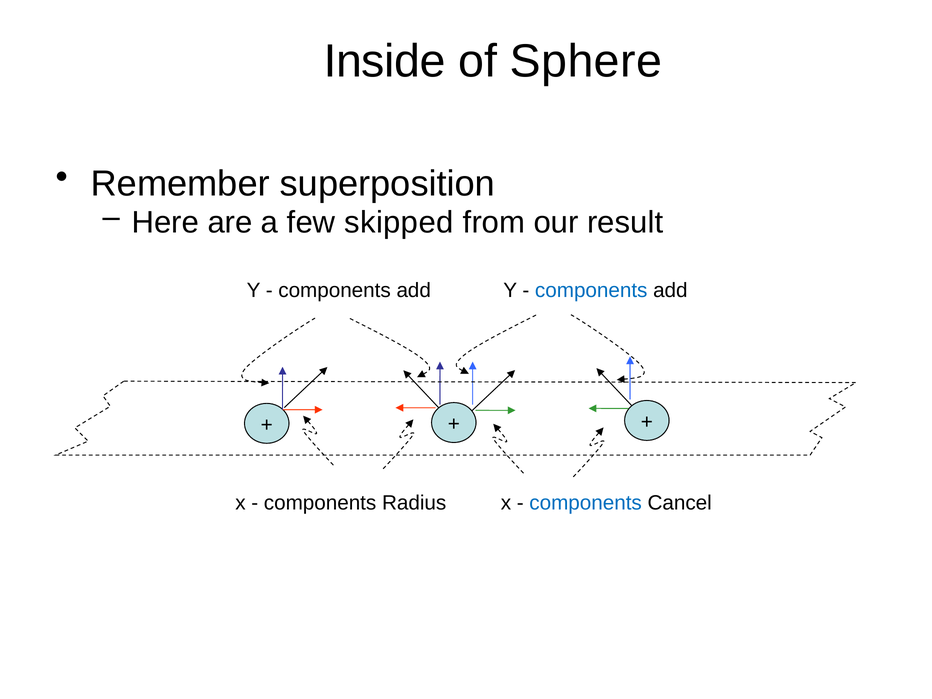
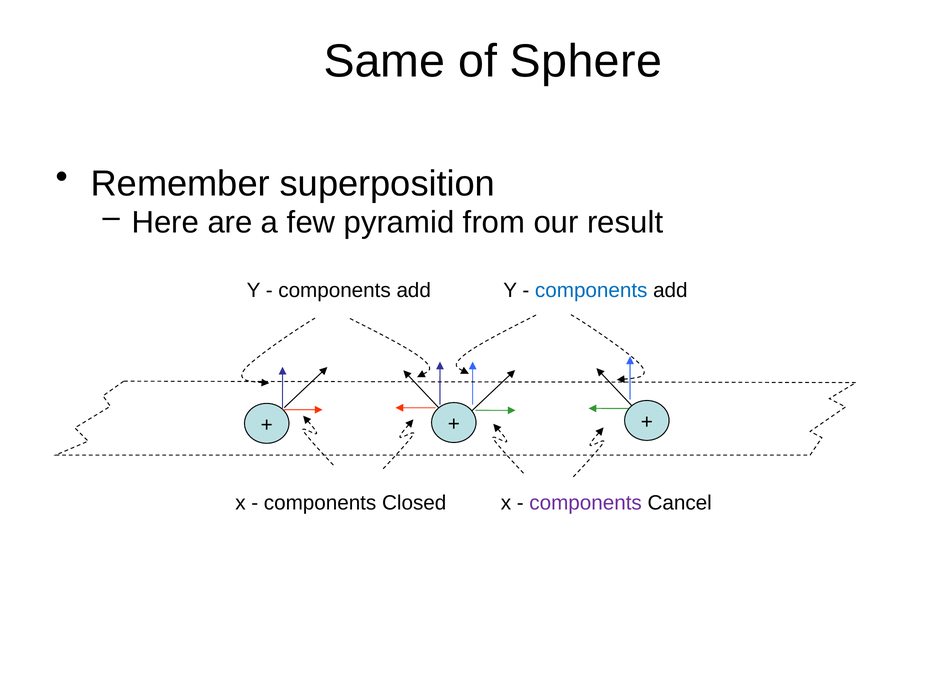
Inside: Inside -> Same (384, 61)
skipped: skipped -> pyramid (399, 222)
Radius: Radius -> Closed (414, 503)
components colour: blue -> purple (586, 503)
